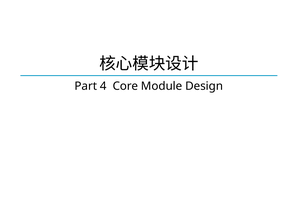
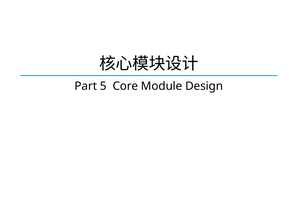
4: 4 -> 5 (103, 86)
